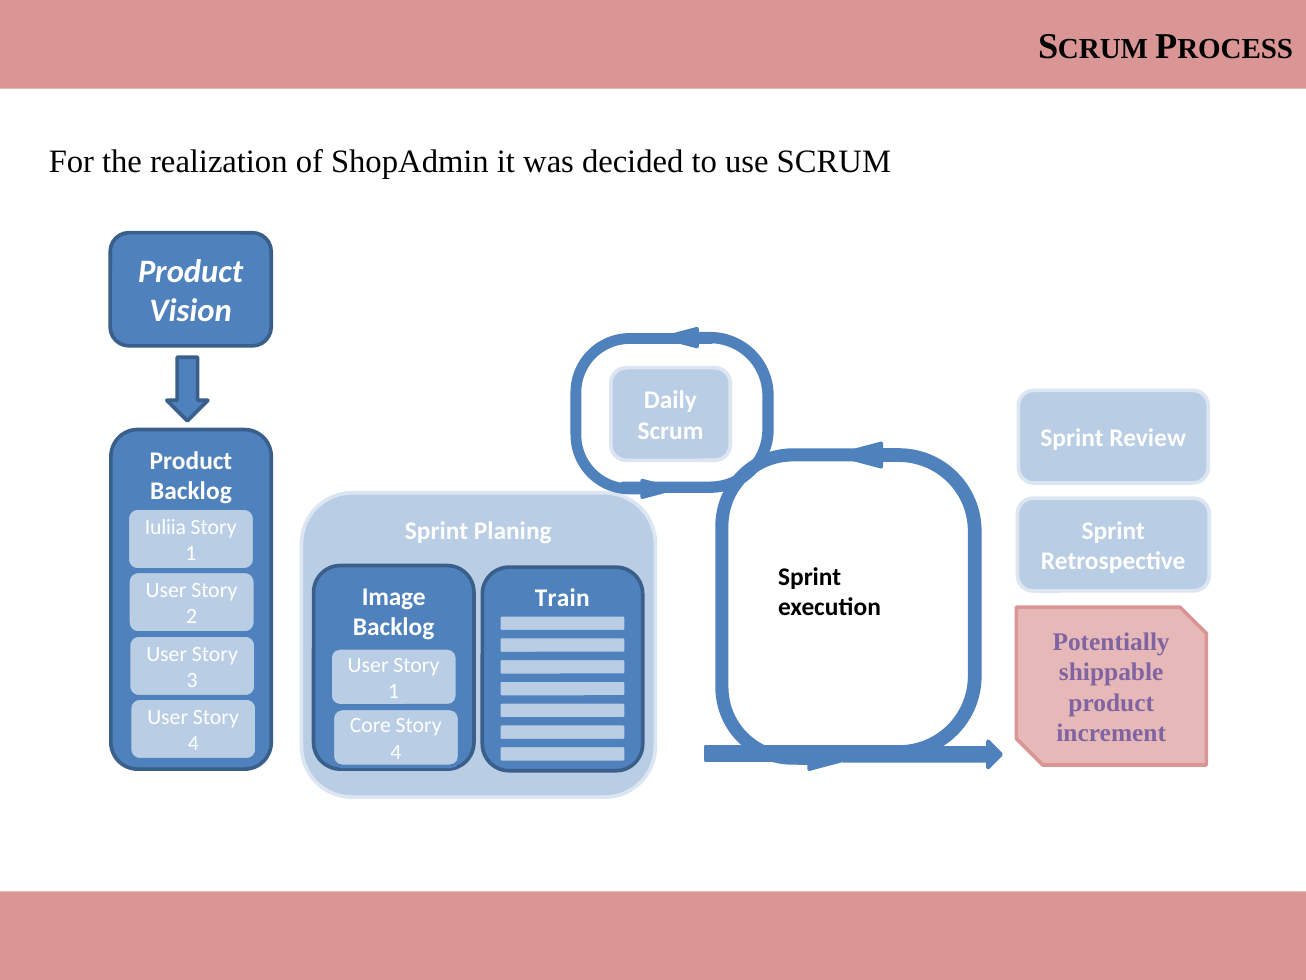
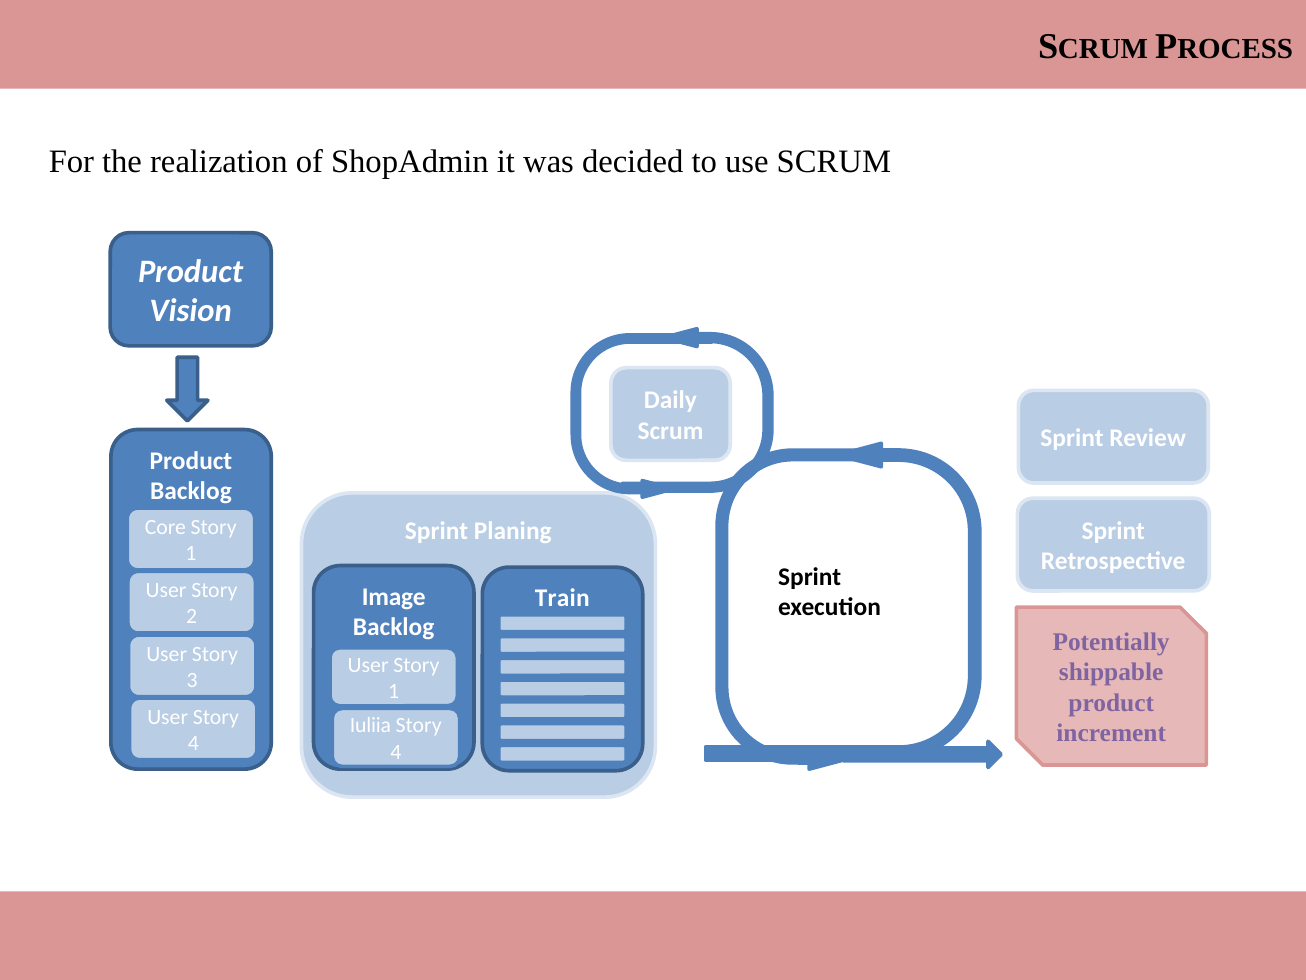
Iuliia: Iuliia -> Core (165, 527)
Core: Core -> Iuliia (371, 725)
